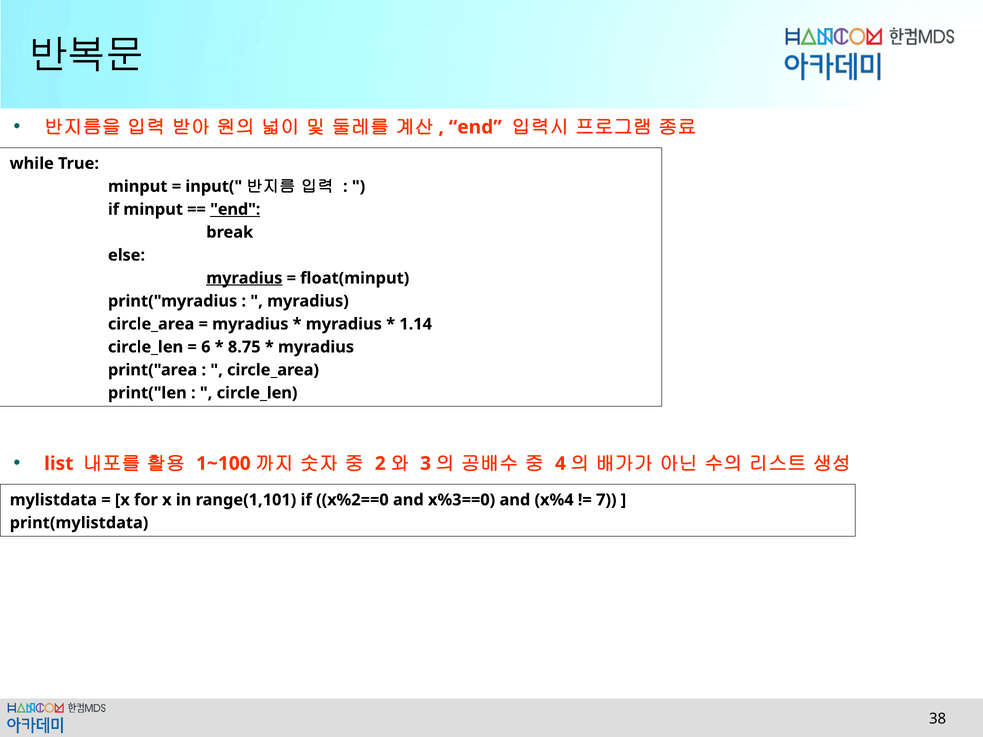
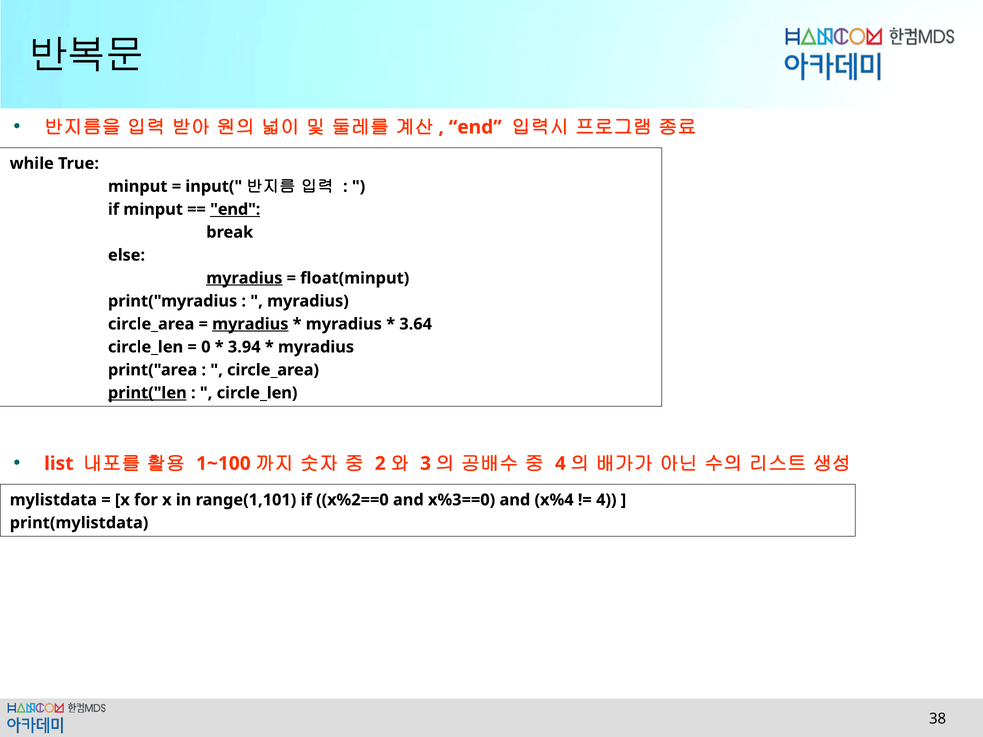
myradius underline: none -> present (250, 324)
1.14: 1.14 -> 3.64 (416, 324)
6: 6 -> 0 (206, 347)
8.75: 8.75 -> 3.94 (244, 347)
print("len underline: none -> present (147, 393)
7: 7 -> 4 (606, 500)
